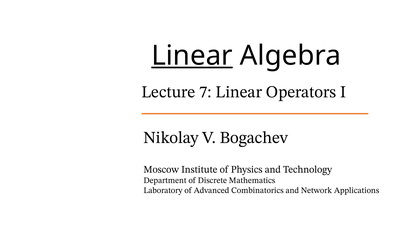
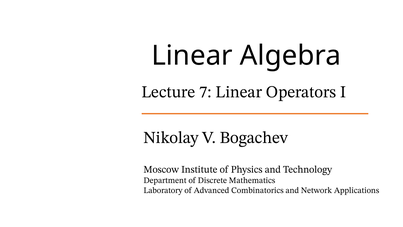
Linear underline: present -> none (192, 55)
